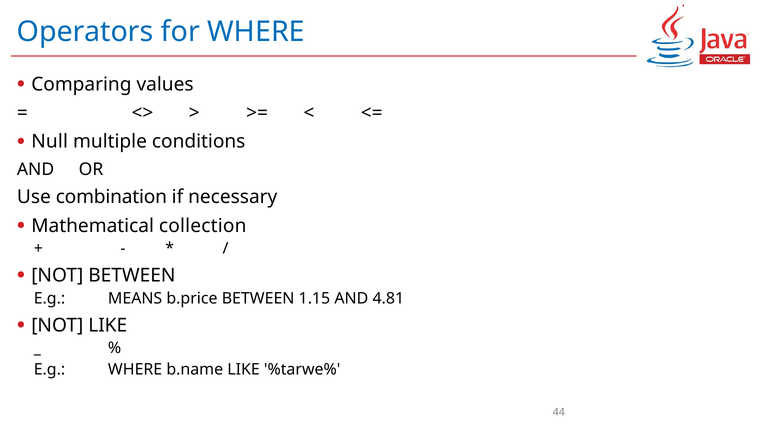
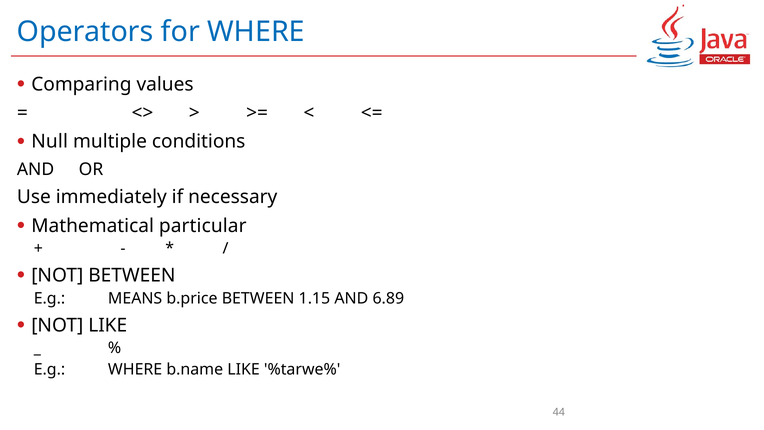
combination: combination -> immediately (111, 197)
collection: collection -> particular (203, 226)
4.81: 4.81 -> 6.89 (388, 298)
